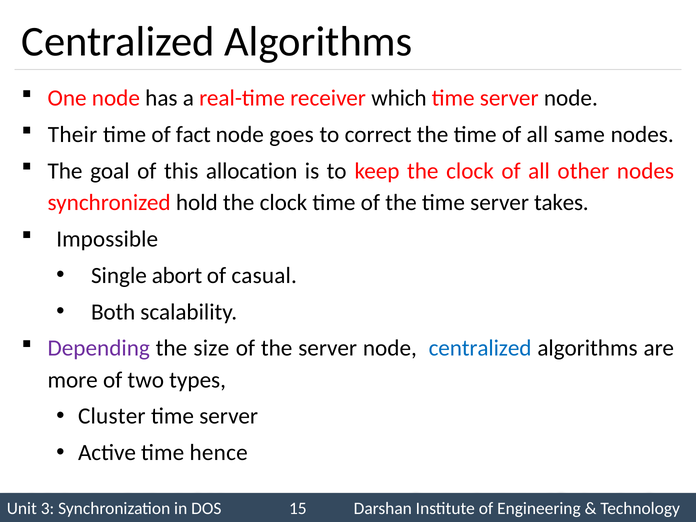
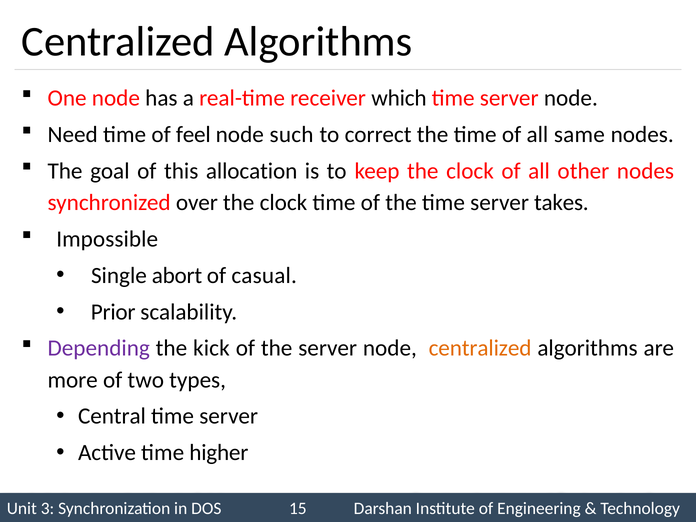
Their: Their -> Need (73, 135)
fact: fact -> feel (193, 135)
goes: goes -> such (292, 135)
hold: hold -> over (197, 203)
Both: Both -> Prior (113, 312)
size: size -> kick (211, 348)
centralized colour: blue -> orange (480, 348)
Cluster: Cluster -> Central (112, 416)
hence: hence -> higher (219, 453)
